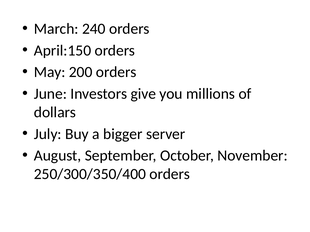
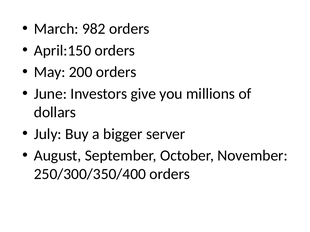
240: 240 -> 982 (94, 29)
